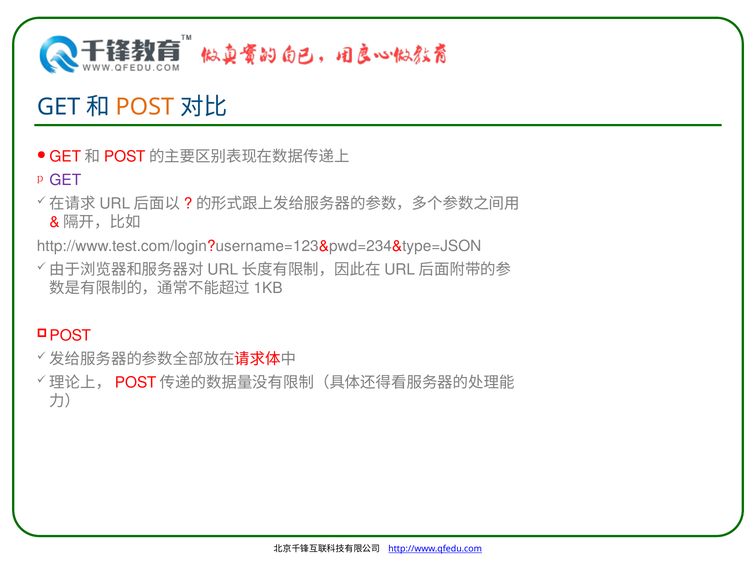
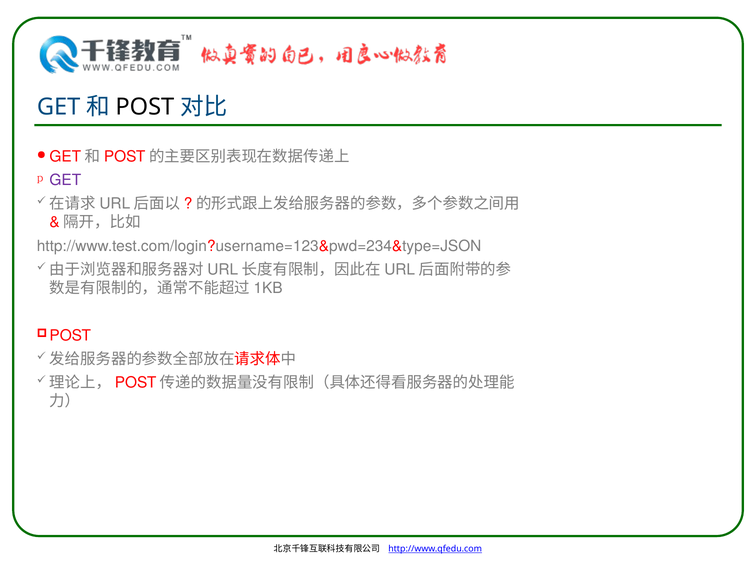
POST colour: orange -> black (145, 107)
